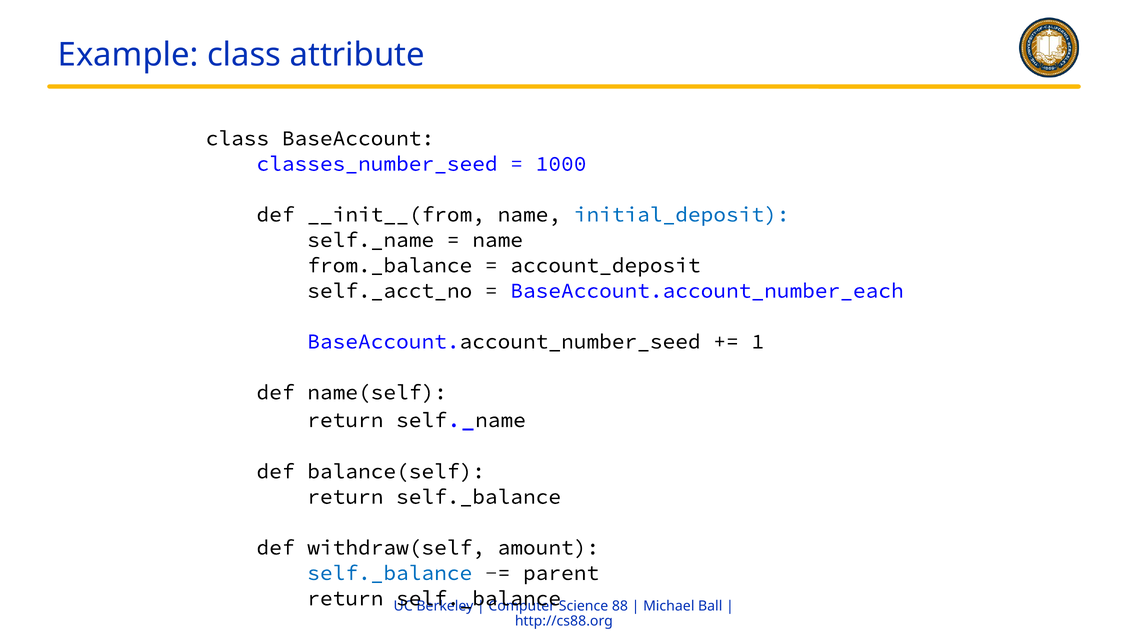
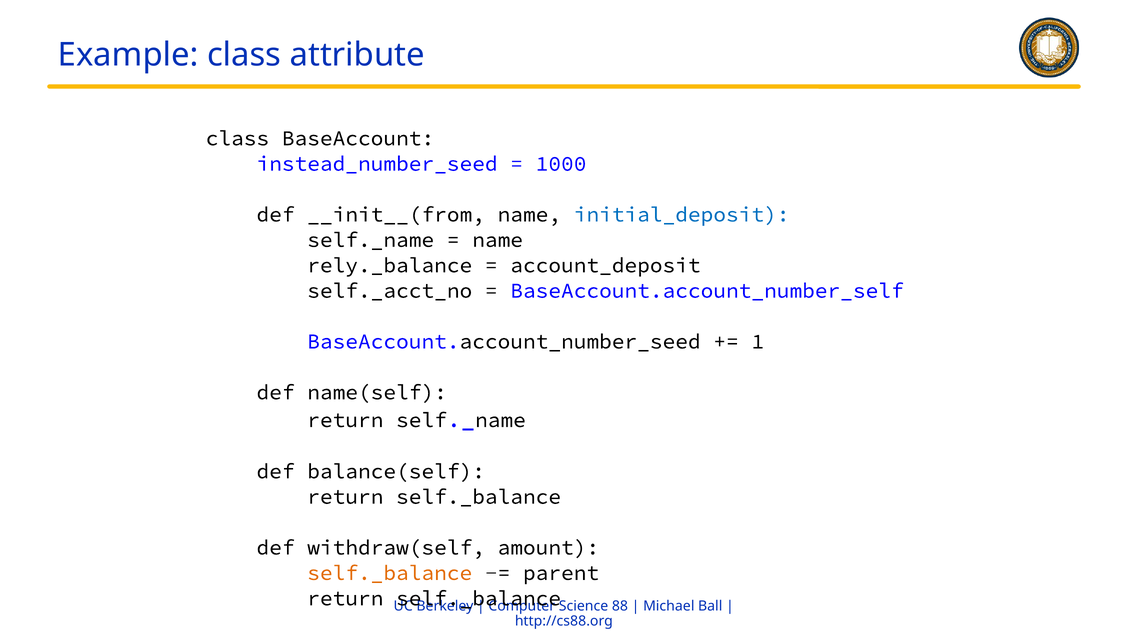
classes_number_seed: classes_number_seed -> instead_number_seed (377, 164)
from._balance: from._balance -> rely._balance (390, 265)
BaseAccount.account_number_each: BaseAccount.account_number_each -> BaseAccount.account_number_self (707, 290)
self._balance colour: blue -> orange (390, 572)
